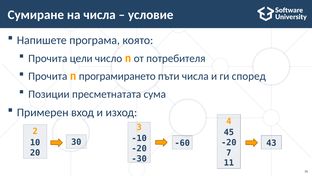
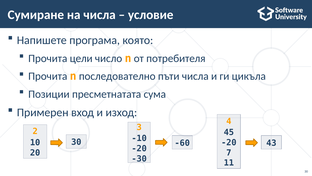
програмирането: програмирането -> последователно (117, 76)
според: според -> цикъла (249, 76)
